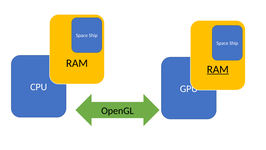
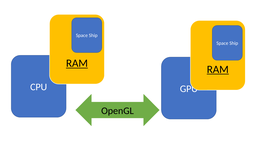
RAM underline: none -> present (77, 63)
